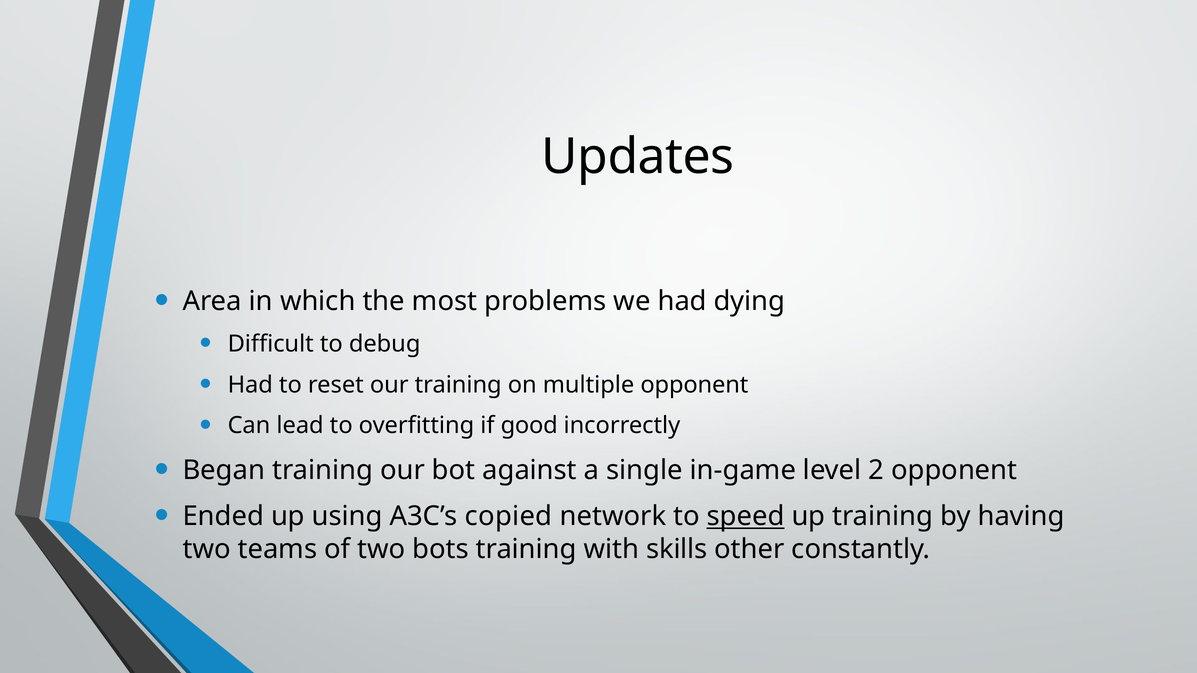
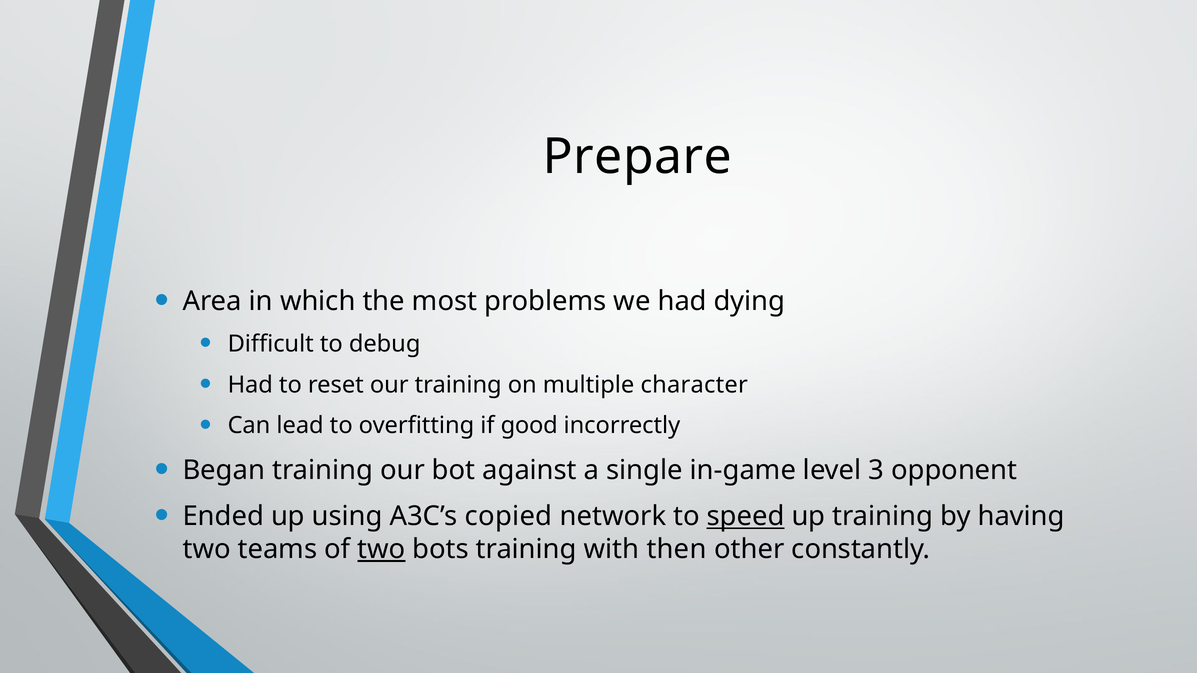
Updates: Updates -> Prepare (637, 157)
multiple opponent: opponent -> character (694, 385)
2: 2 -> 3 (876, 470)
two underline: none -> present (381, 550)
skills: skills -> then (677, 550)
